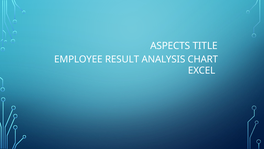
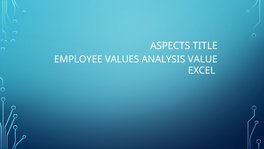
RESULT: RESULT -> VALUES (122, 59)
CHART: CHART -> VALUE (203, 59)
